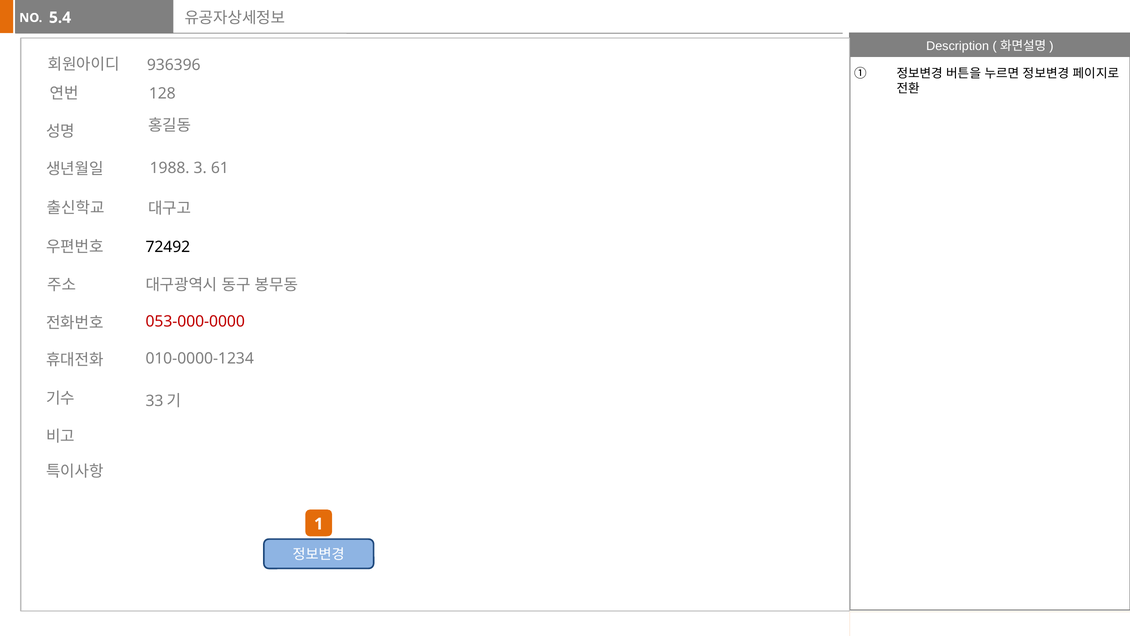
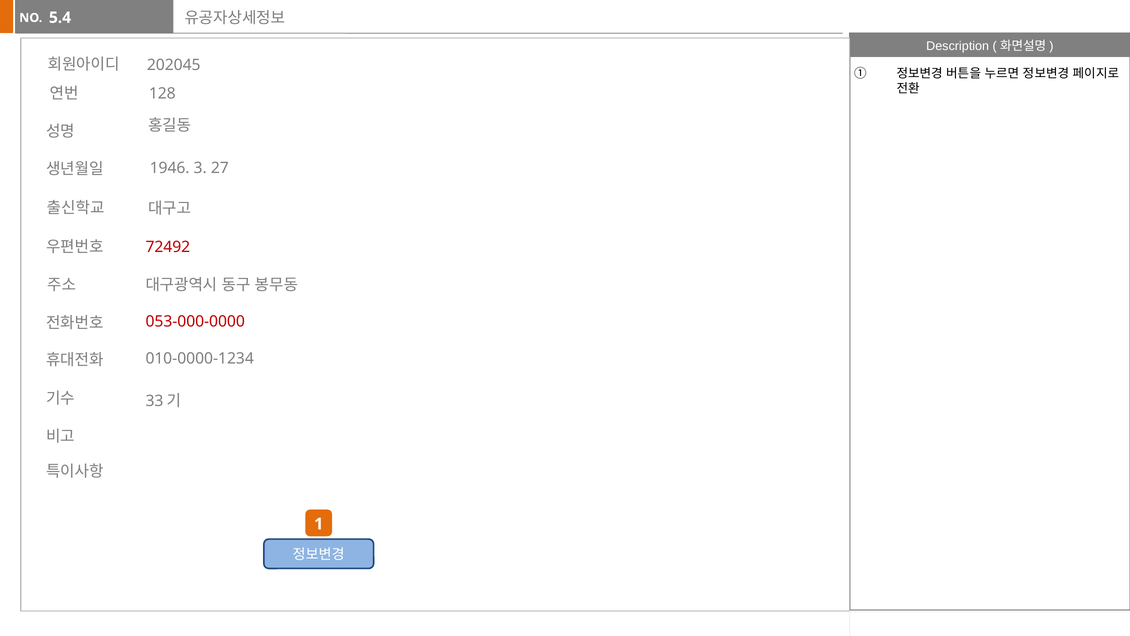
936396: 936396 -> 202045 (174, 65)
1988: 1988 -> 1946 (170, 168)
61: 61 -> 27 (220, 168)
72492 colour: black -> red (168, 247)
